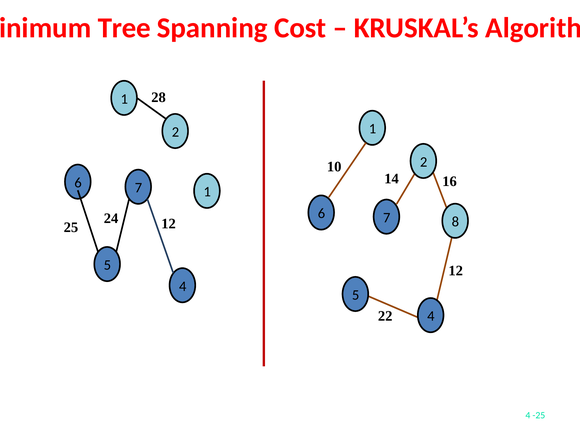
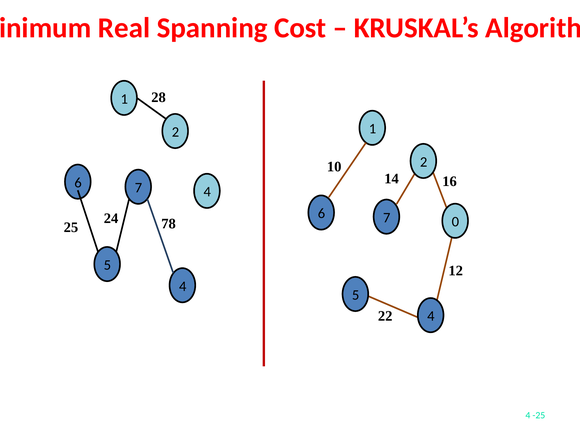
Tree: Tree -> Real (124, 28)
7 1: 1 -> 4 (207, 192)
8: 8 -> 0 (455, 222)
25 12: 12 -> 78 (169, 224)
